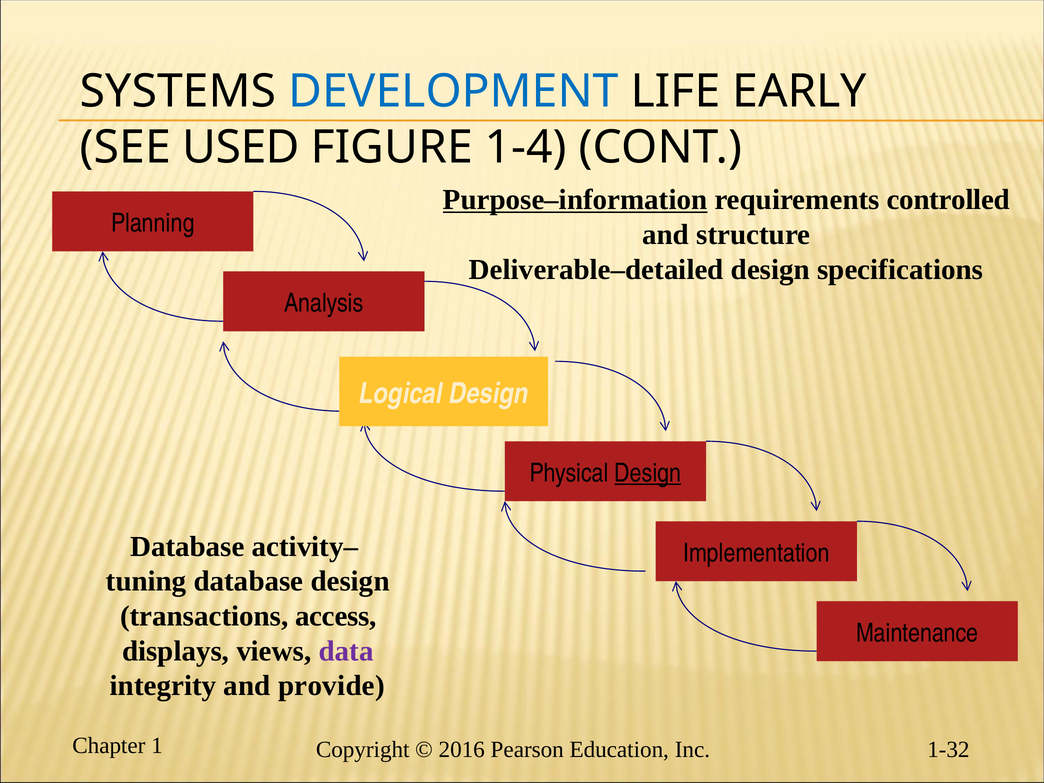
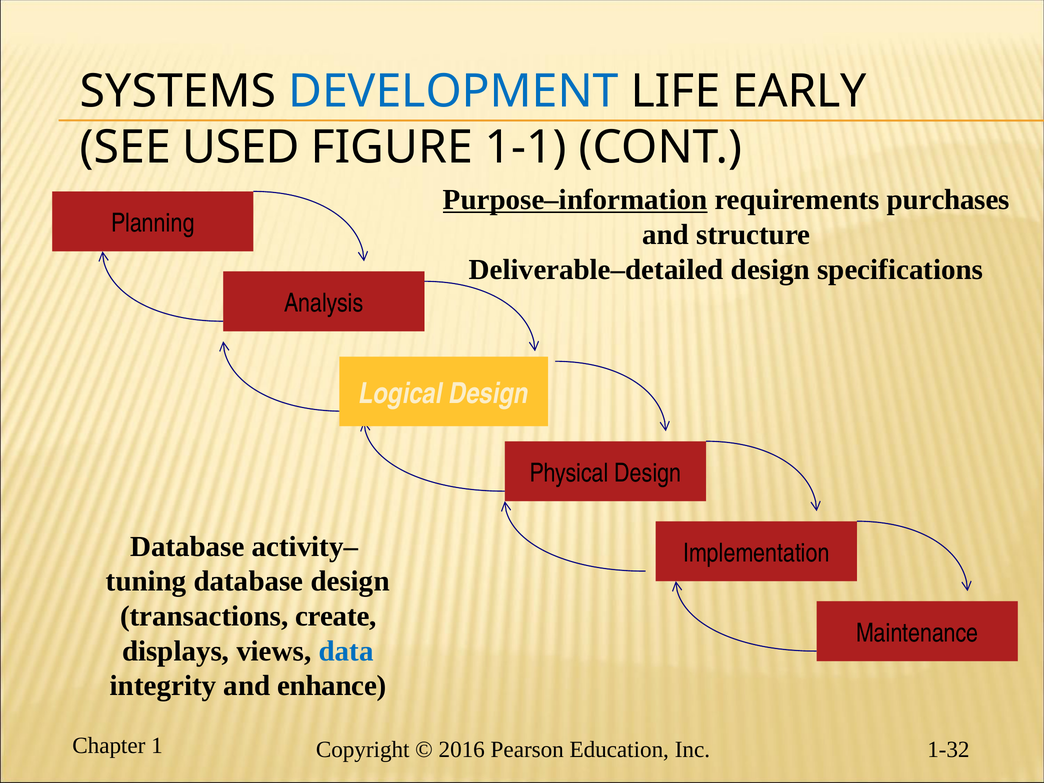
1-4: 1-4 -> 1-1 (526, 147)
controlled: controlled -> purchases (948, 200)
Design underline: present -> none (648, 473)
access: access -> create (336, 616)
data colour: purple -> blue (346, 651)
provide: provide -> enhance (332, 686)
